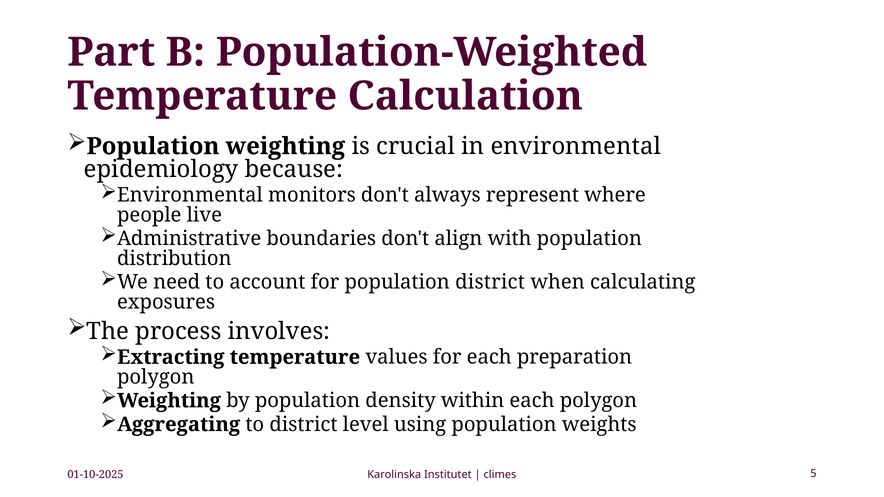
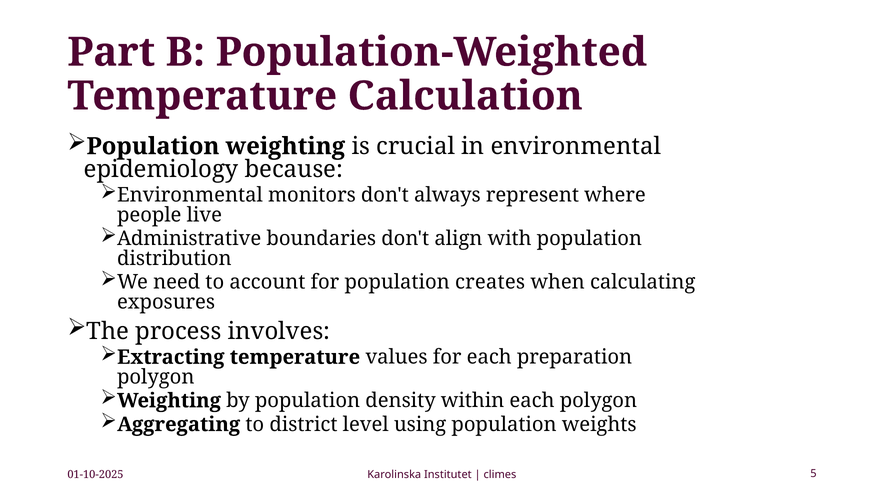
population district: district -> creates (490, 282)
